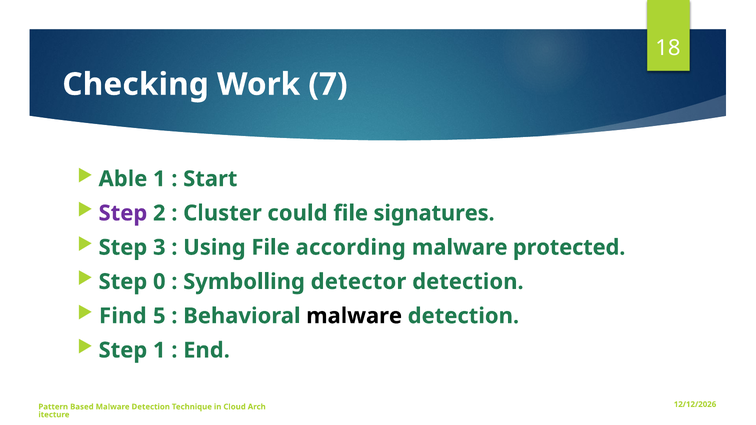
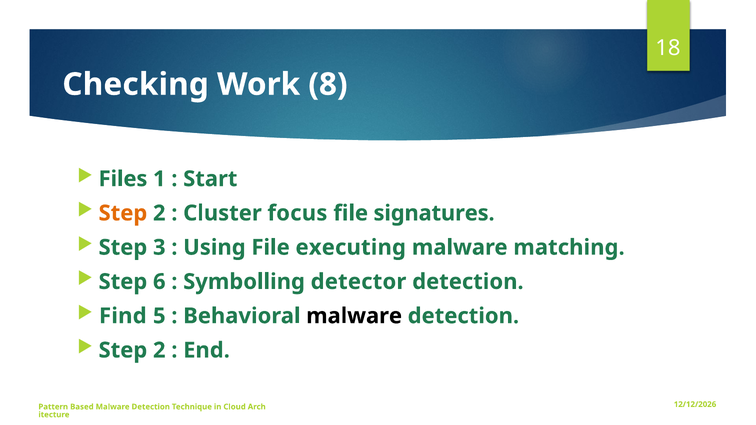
7: 7 -> 8 (328, 84)
Able: Able -> Files (123, 179)
Step colour: purple -> orange (123, 213)
could: could -> focus (297, 213)
according: according -> executing (351, 248)
protected: protected -> matching (569, 248)
0: 0 -> 6 (159, 282)
1: 1 -> 2 (159, 350)
